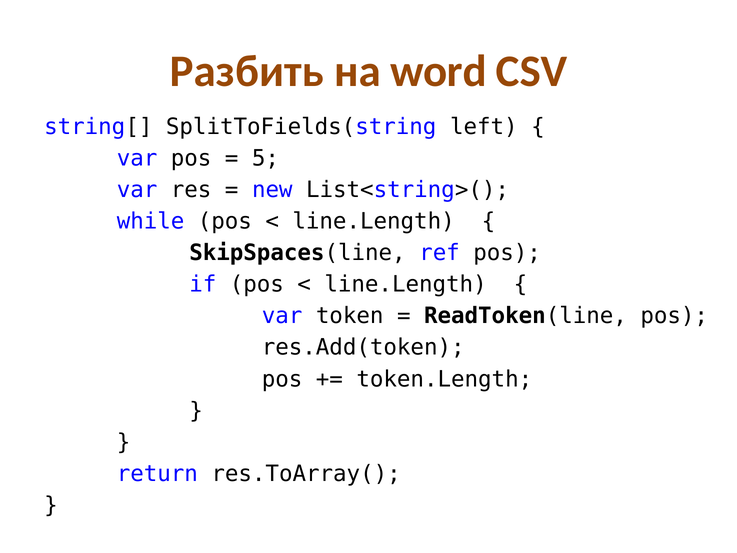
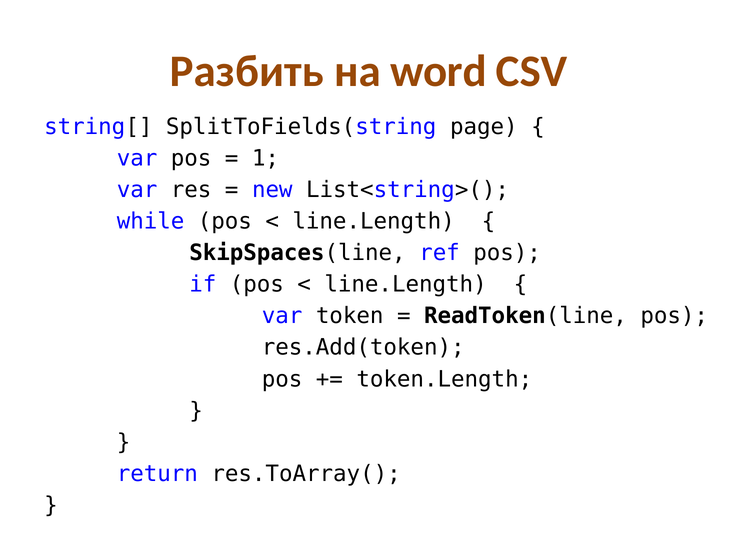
left: left -> page (484, 127)
5: 5 -> 1 (265, 158)
